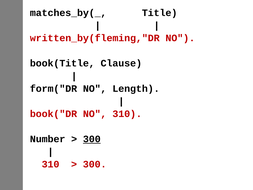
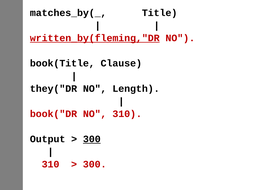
written_by(fleming,"DR underline: none -> present (95, 38)
form("DR: form("DR -> they("DR (54, 88)
Number: Number -> Output (48, 139)
